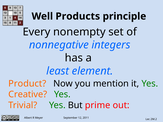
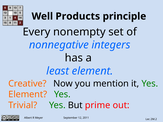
Product: Product -> Creative (27, 84)
Creative: Creative -> Element (28, 95)
